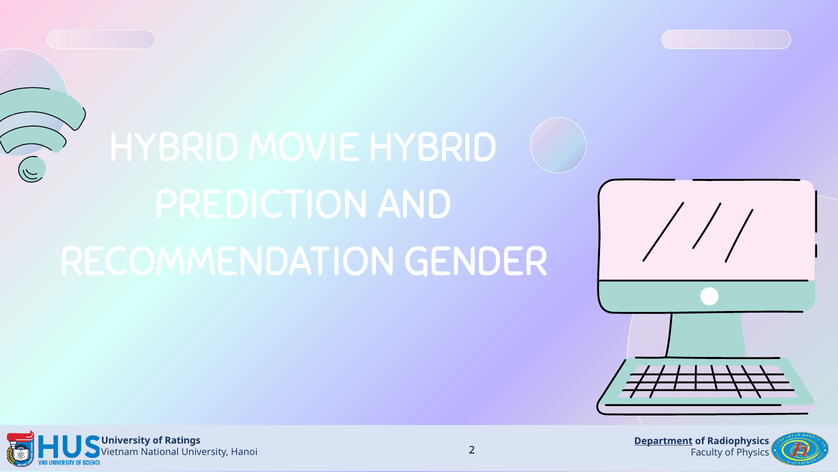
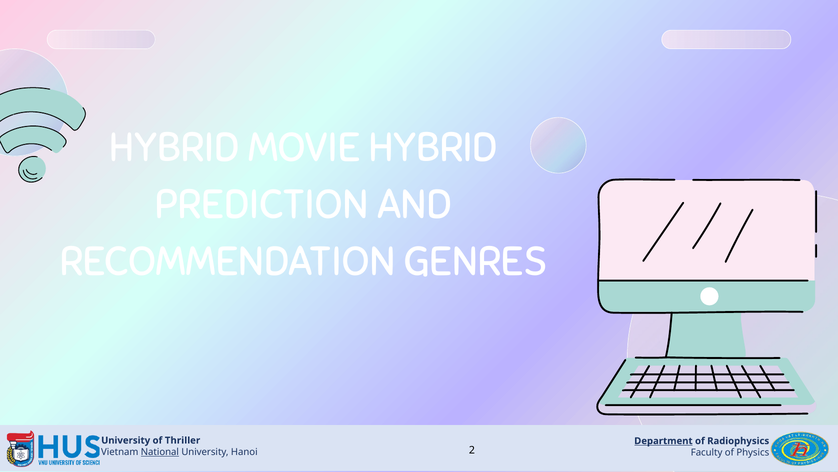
GENDER: GENDER -> GENRES (475, 262)
Ratings: Ratings -> Thriller (183, 440)
National underline: none -> present (160, 451)
